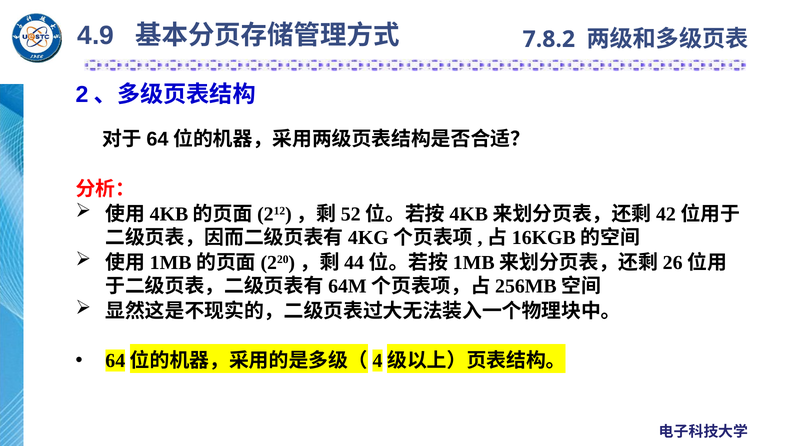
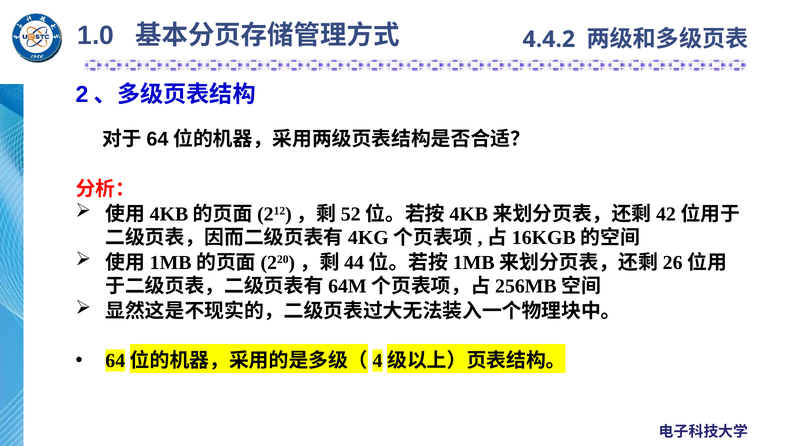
4.9: 4.9 -> 1.0 (96, 36)
7.8.2: 7.8.2 -> 4.4.2 (549, 39)
